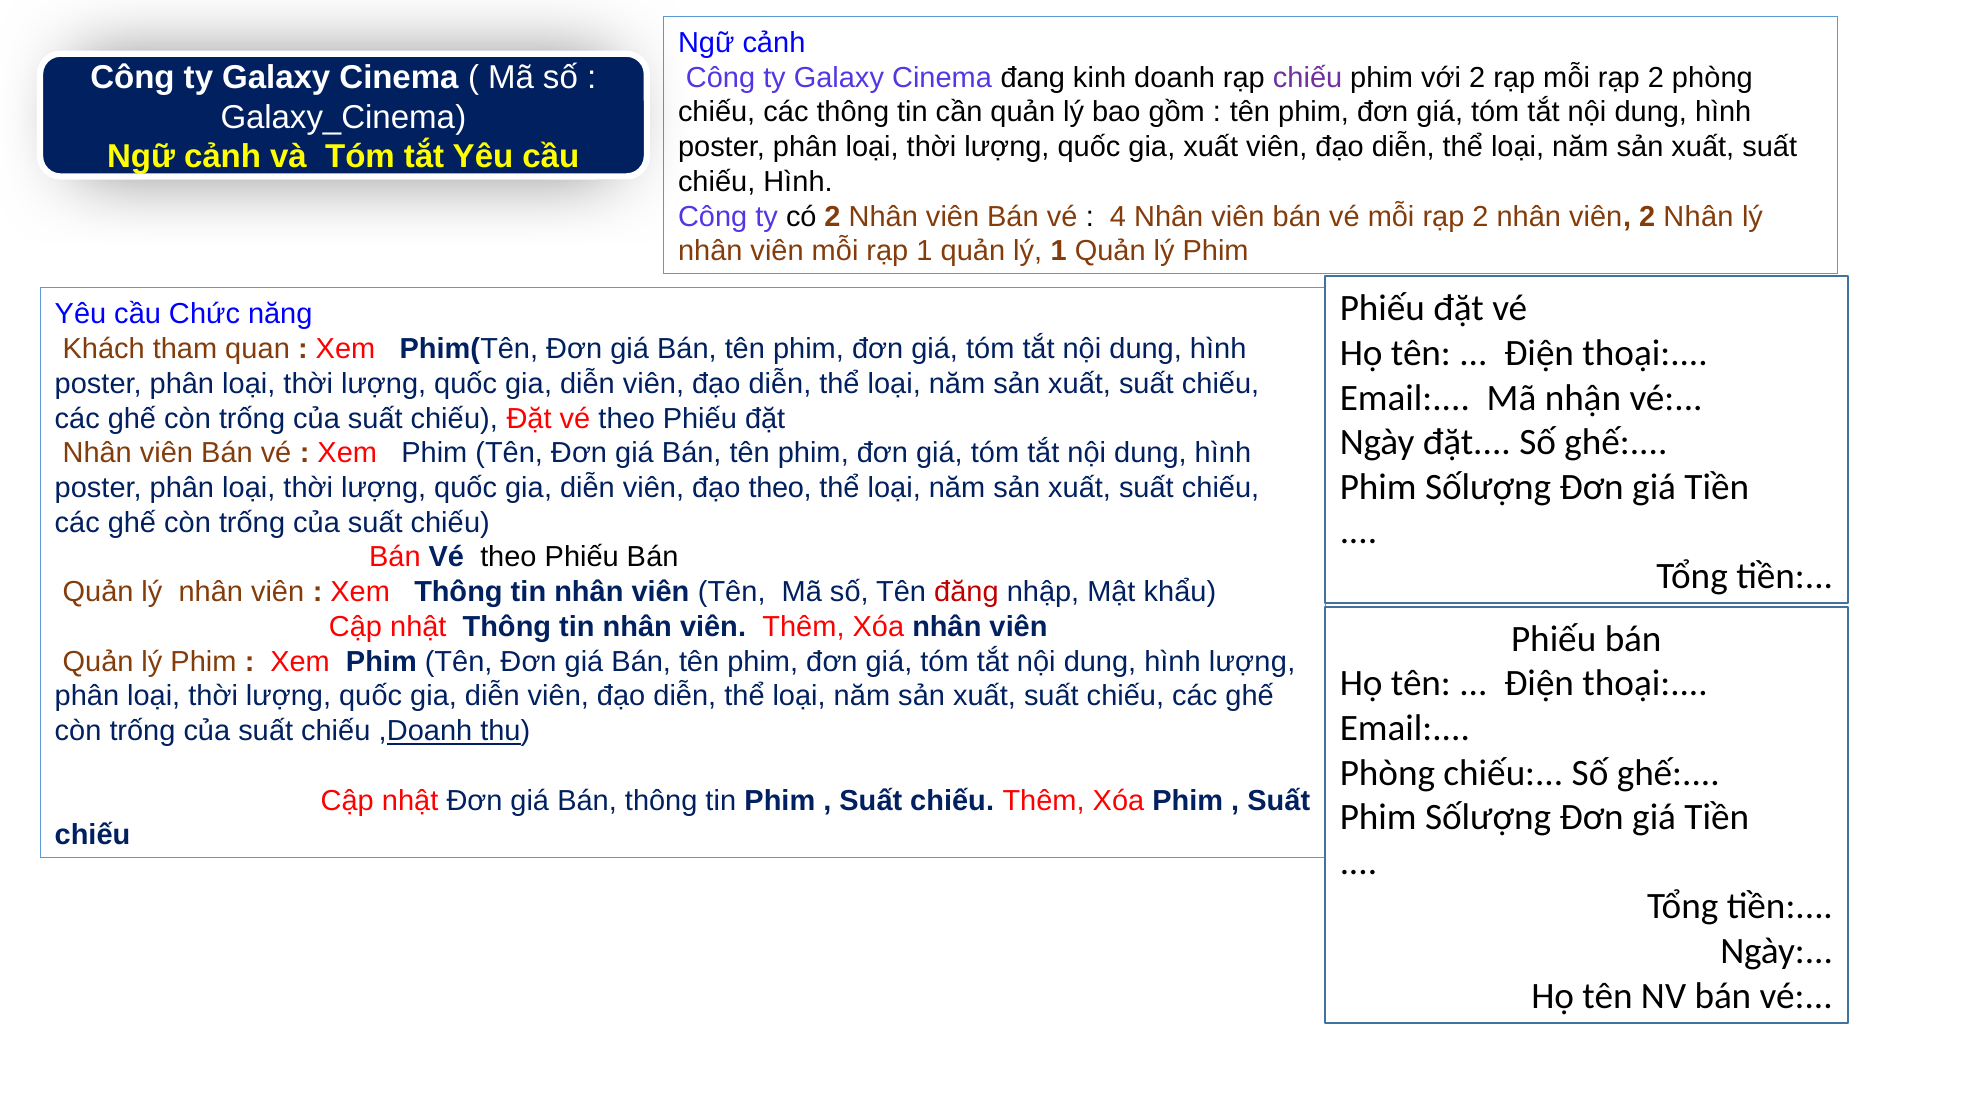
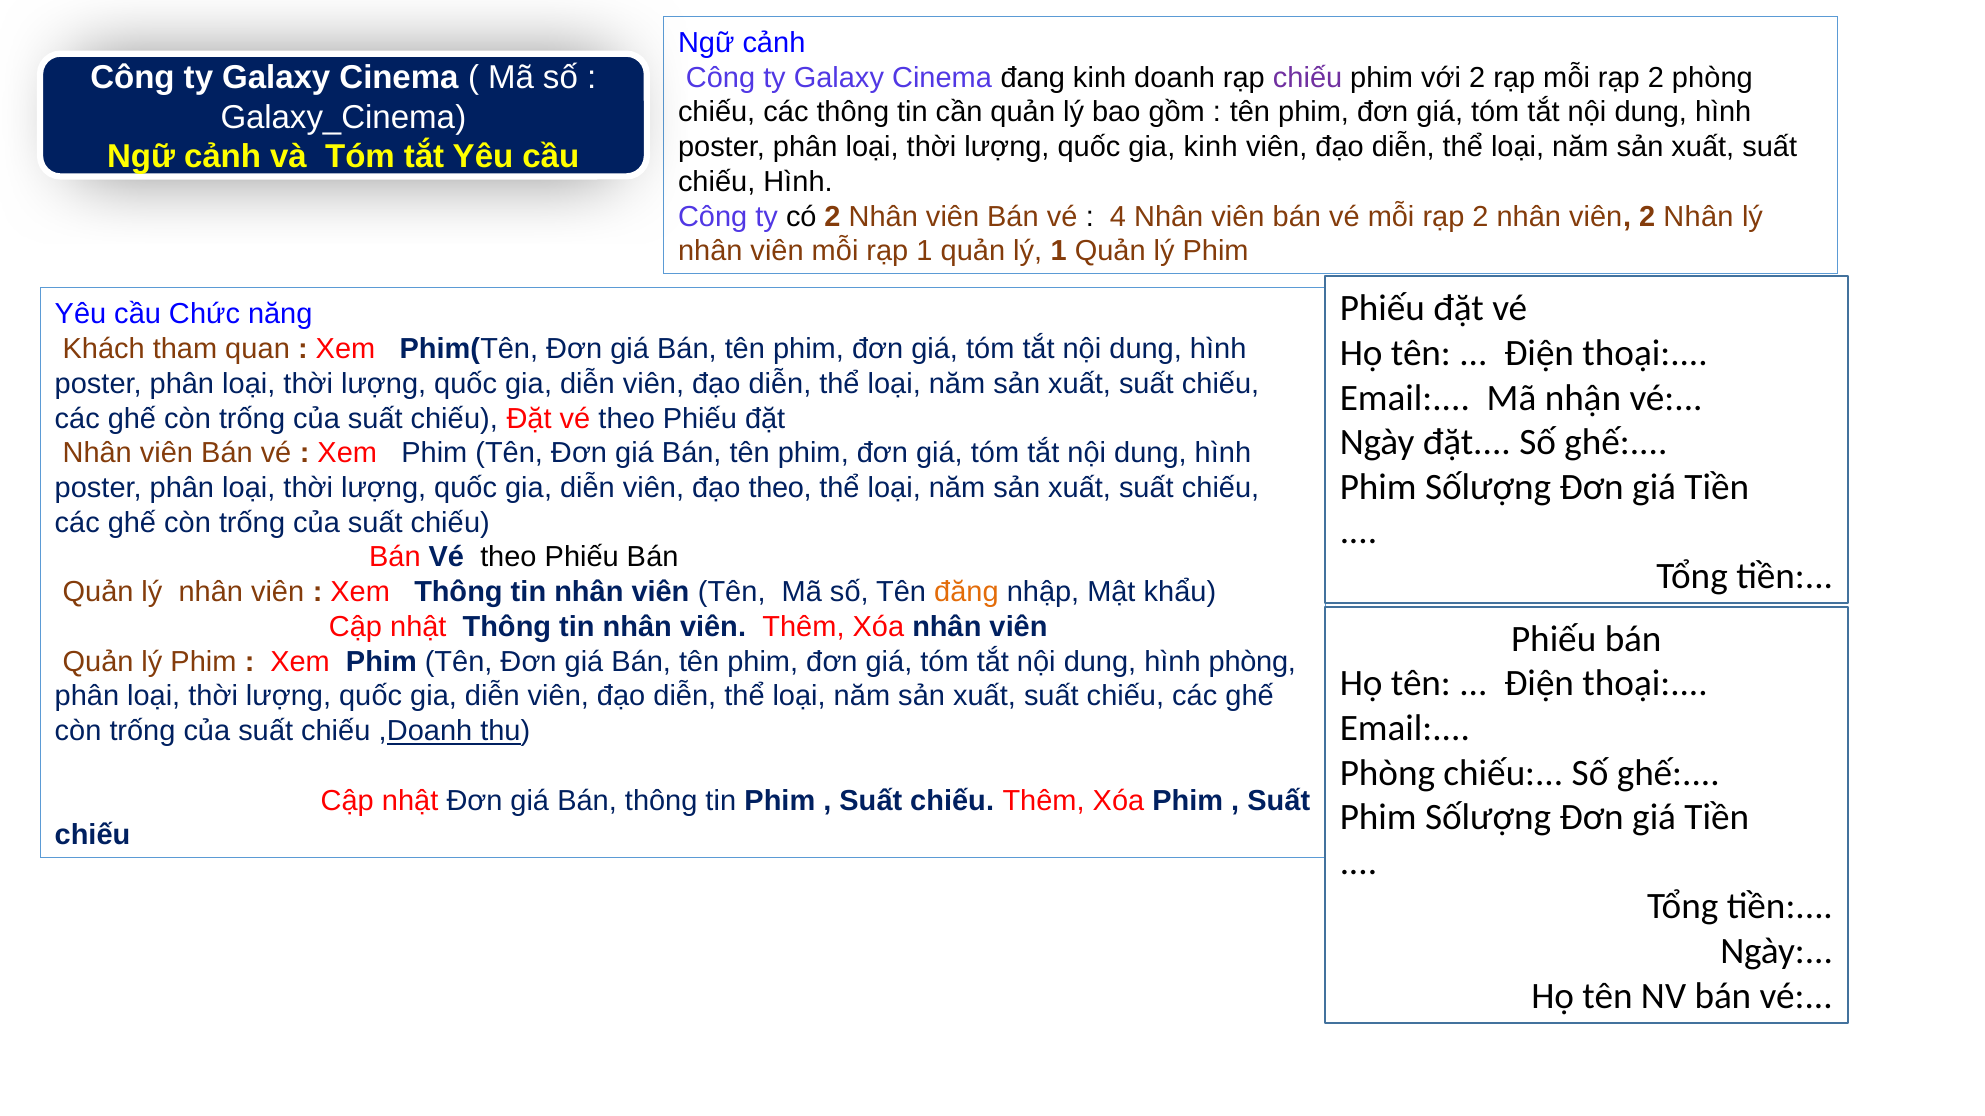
gia xuất: xuất -> kinh (1211, 147)
đăng colour: red -> orange (966, 592)
hình lượng: lượng -> phòng (1252, 662)
